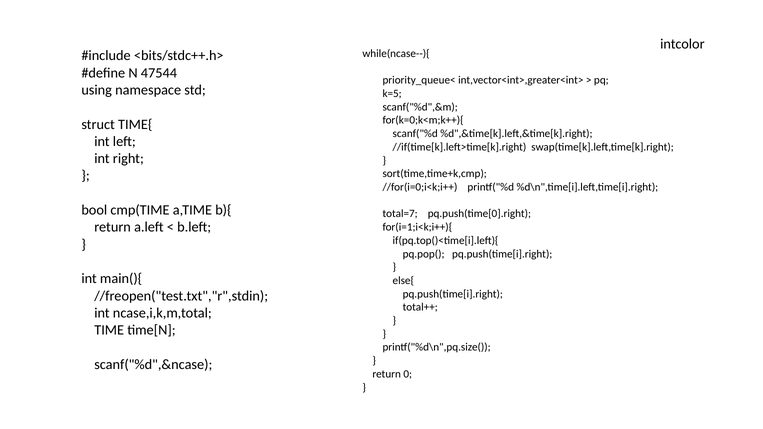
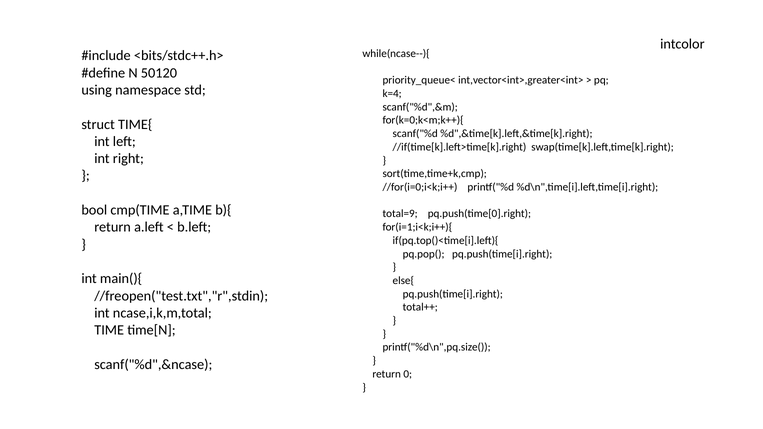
47544: 47544 -> 50120 (159, 73)
k=5: k=5 -> k=4 (392, 94)
total=7: total=7 -> total=9 (400, 214)
